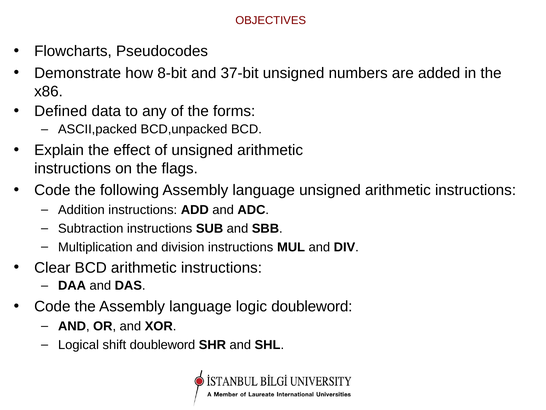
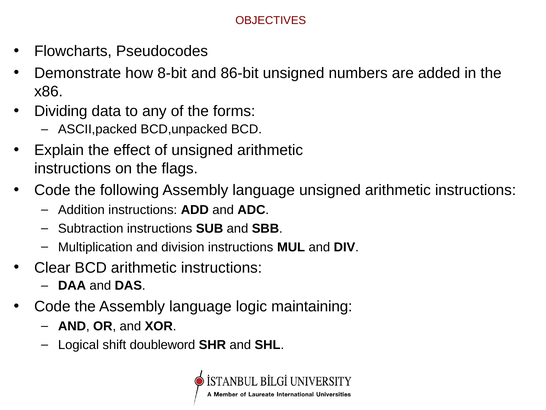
37-bit: 37-bit -> 86-bit (240, 73)
Defined: Defined -> Dividing (61, 111)
logic doubleword: doubleword -> maintaining (312, 306)
